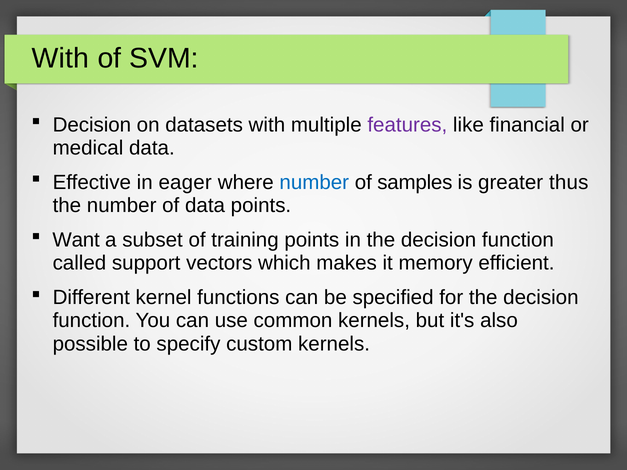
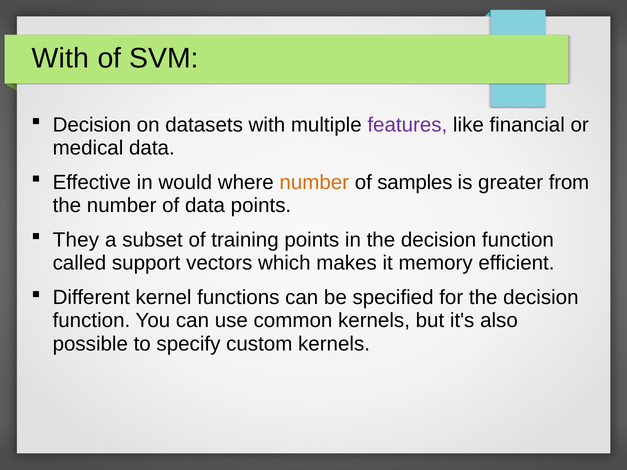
eager: eager -> would (185, 183)
number colour: blue -> orange (314, 183)
thus: thus -> from (569, 183)
Want: Want -> They (76, 240)
